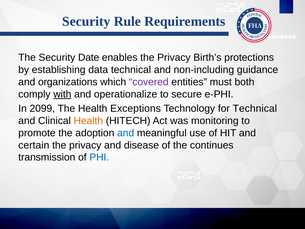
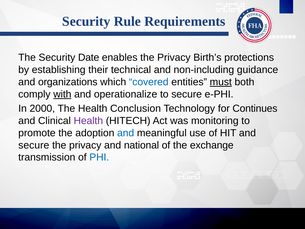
data: data -> their (98, 70)
covered colour: purple -> blue (149, 82)
must underline: none -> present (221, 82)
2099: 2099 -> 2000 (42, 108)
Exceptions: Exceptions -> Conclusion (136, 108)
for Technical: Technical -> Continues (255, 108)
Health colour: orange -> purple (88, 121)
certain: certain -> secure (34, 145)
disease: disease -> national (141, 145)
continues: continues -> exchange (212, 145)
